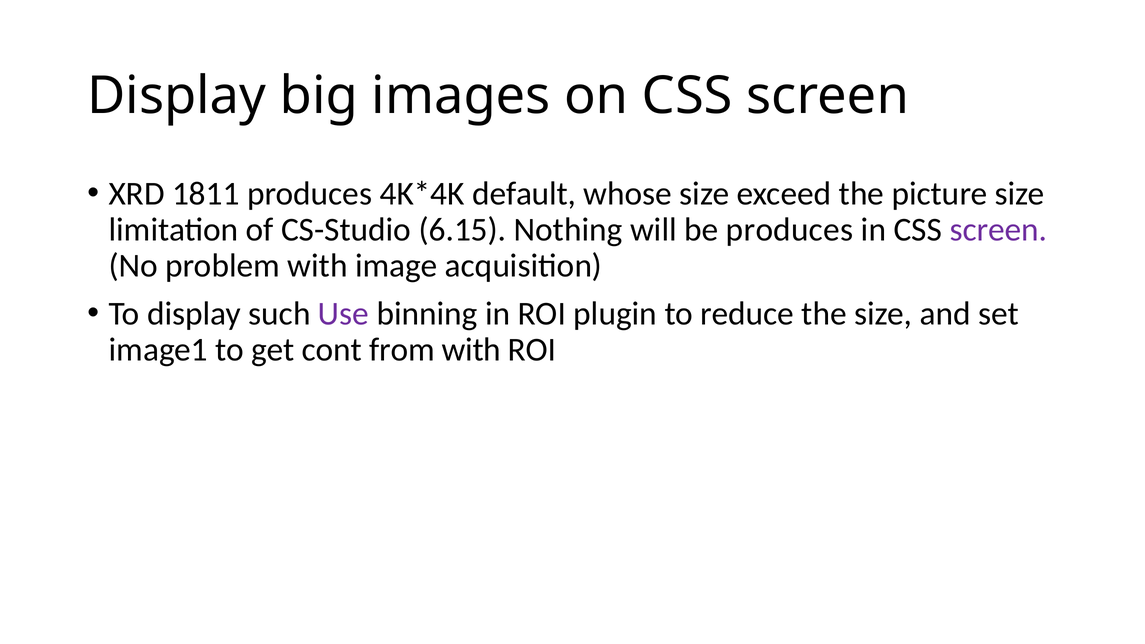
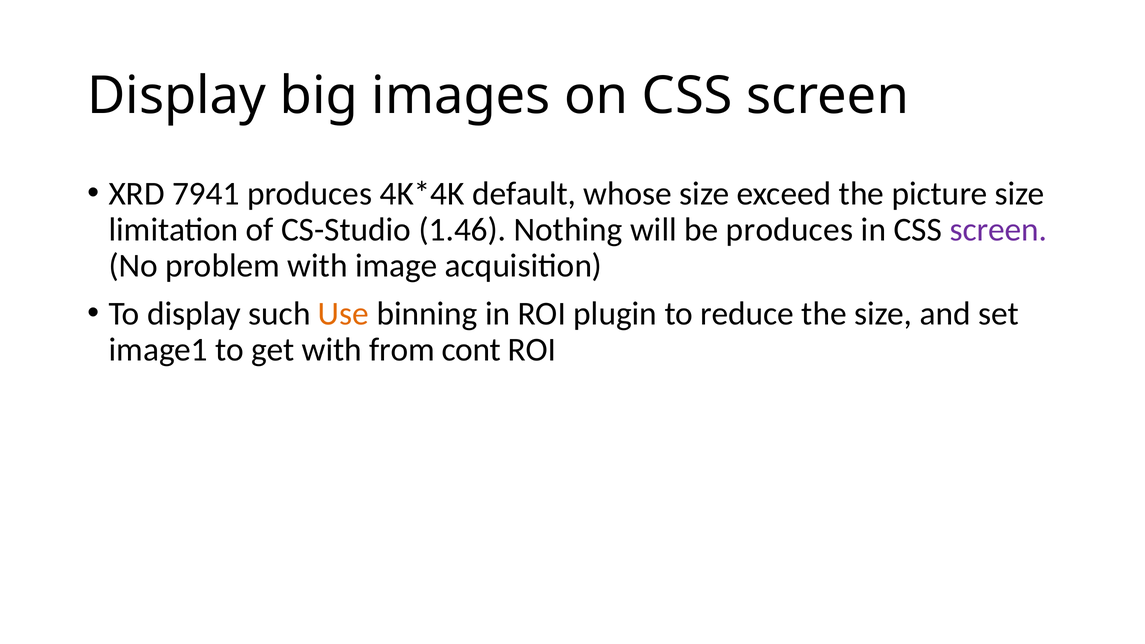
1811: 1811 -> 7941 (206, 194)
6.15: 6.15 -> 1.46 (462, 230)
Use colour: purple -> orange (344, 314)
get cont: cont -> with (332, 350)
from with: with -> cont (471, 350)
